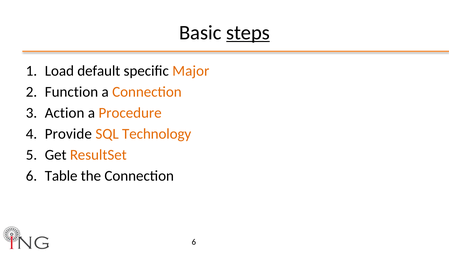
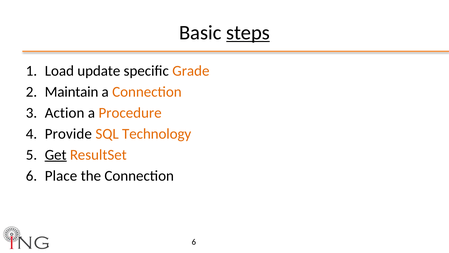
default: default -> update (99, 71)
Major: Major -> Grade (191, 71)
Function: Function -> Maintain (72, 92)
Get underline: none -> present (56, 154)
Table: Table -> Place (61, 175)
